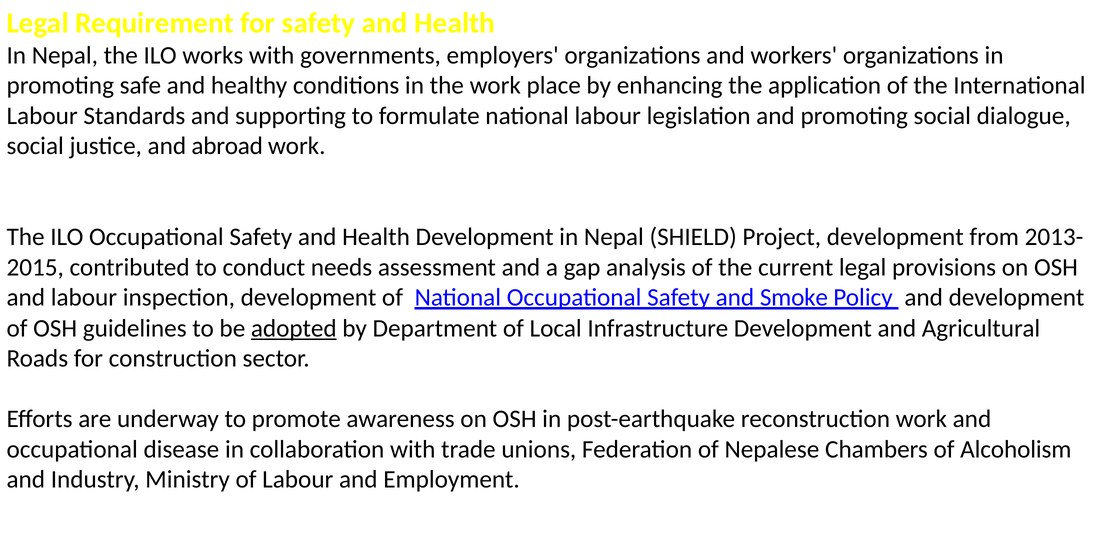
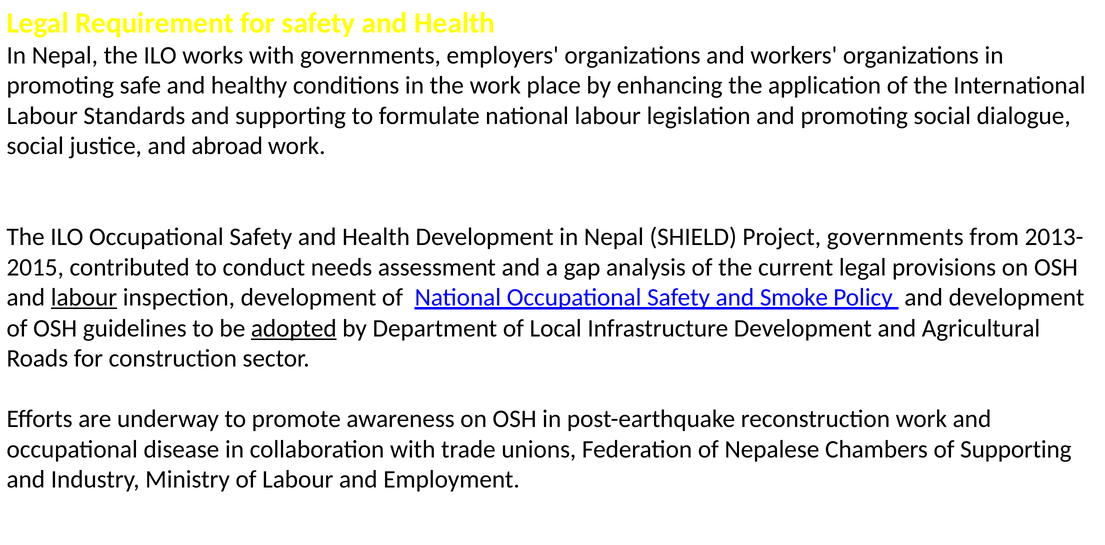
Project development: development -> governments (895, 237)
labour underline: none -> present (84, 298)
of Alcoholism: Alcoholism -> Supporting (1016, 450)
